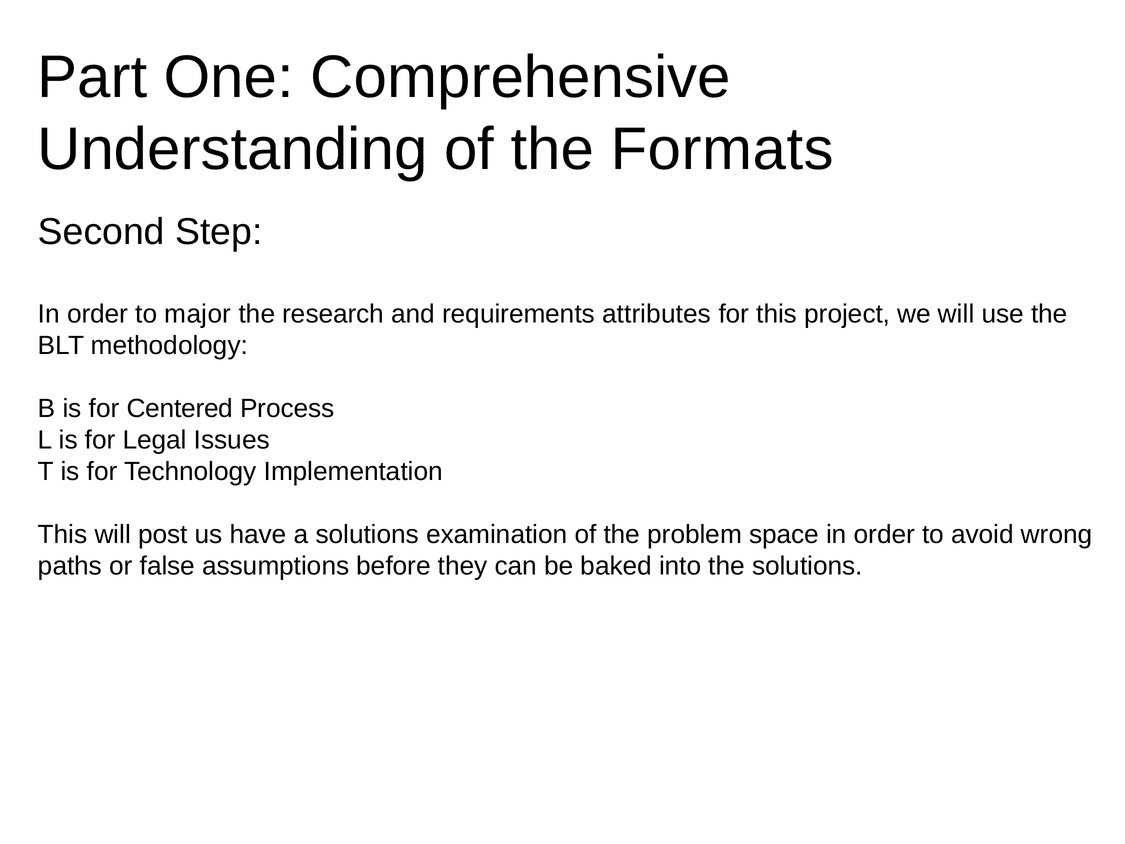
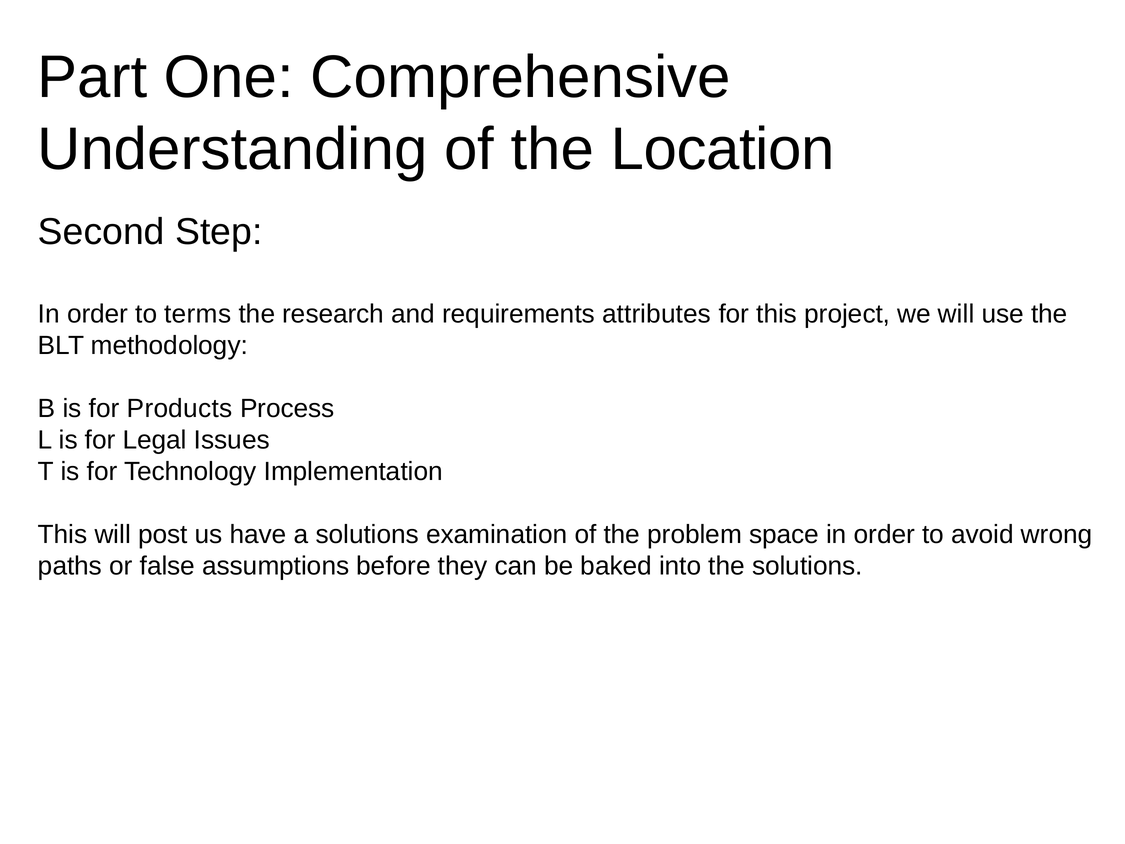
Formats: Formats -> Location (723, 149)
major: major -> terms (198, 314)
Centered: Centered -> Products (180, 409)
